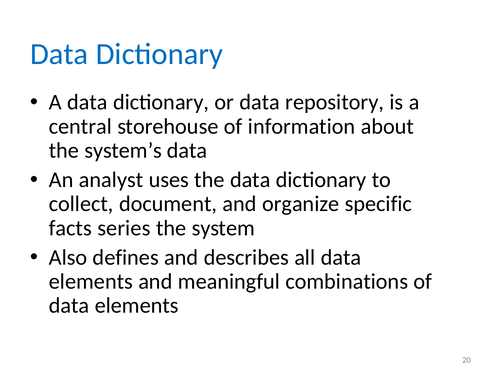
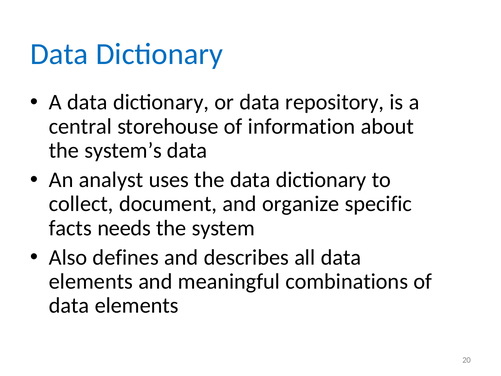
series: series -> needs (124, 228)
